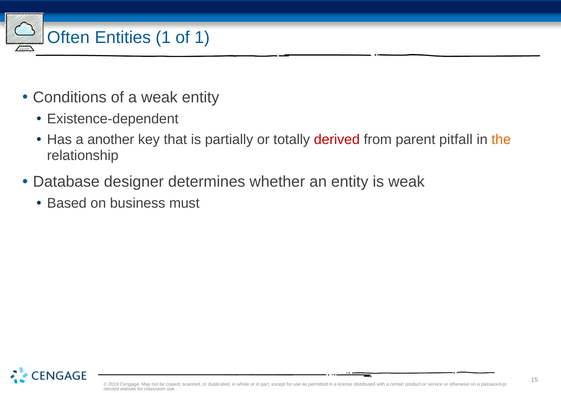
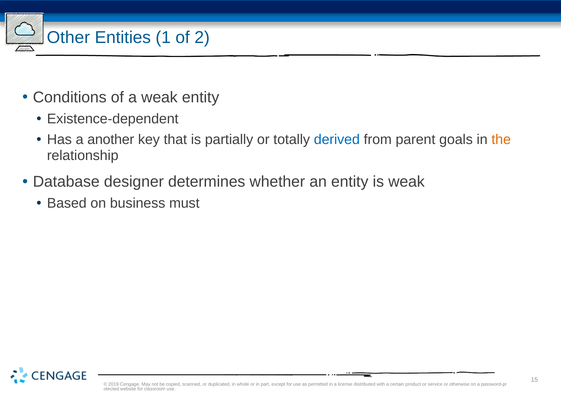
Often: Often -> Other (68, 37)
of 1: 1 -> 2 (202, 37)
derived colour: red -> blue (337, 139)
pitfall: pitfall -> goals (456, 139)
